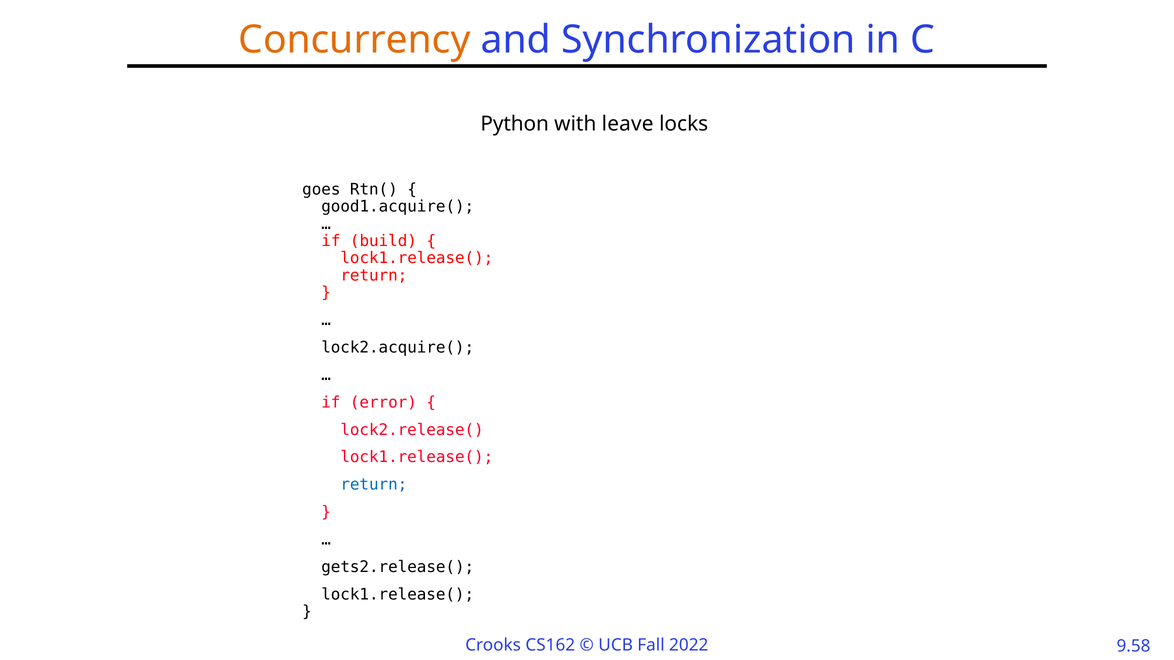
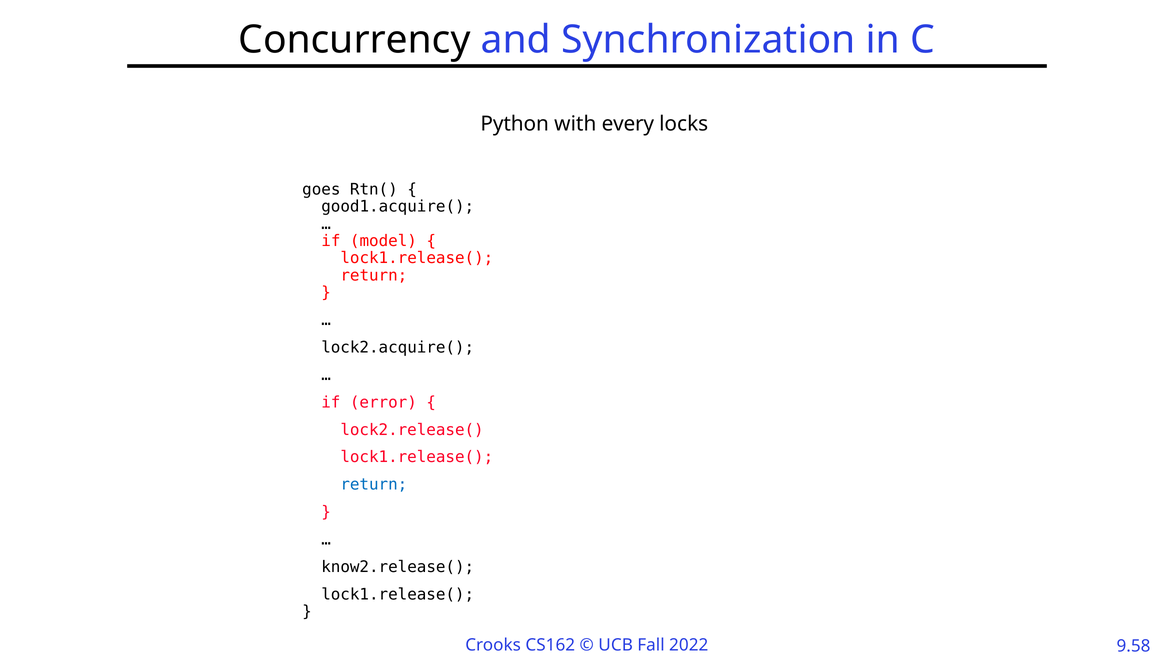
Concurrency colour: orange -> black (354, 40)
leave: leave -> every (628, 124)
build: build -> model (383, 241)
gets2.release(: gets2.release( -> know2.release( (398, 567)
